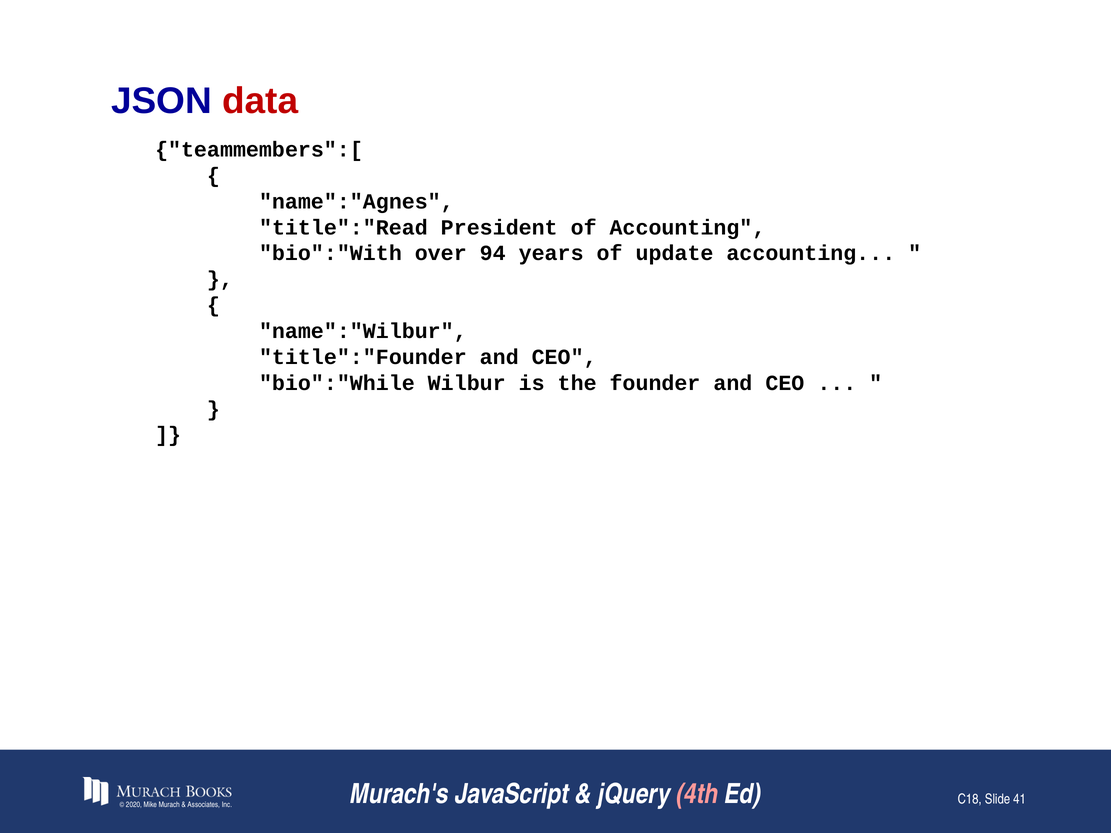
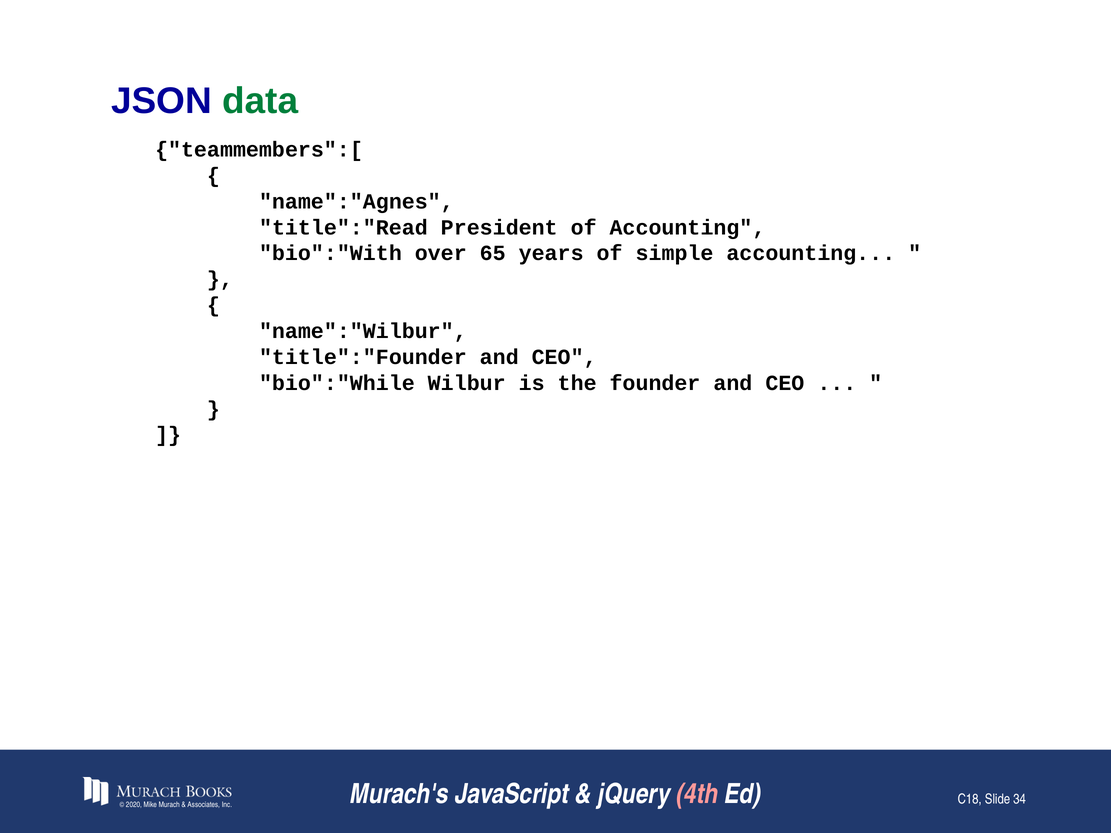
data colour: red -> green (260, 101)
94: 94 -> 65 (493, 253)
update: update -> simple (675, 253)
41: 41 -> 34 (1020, 799)
